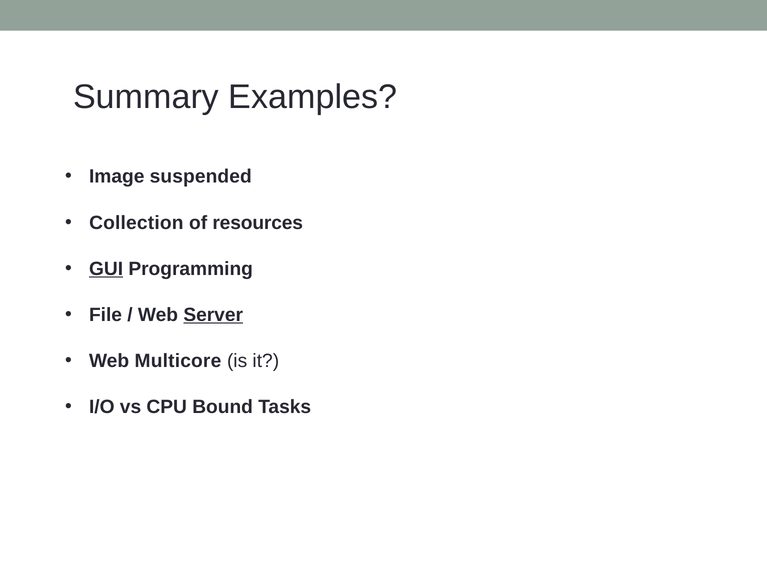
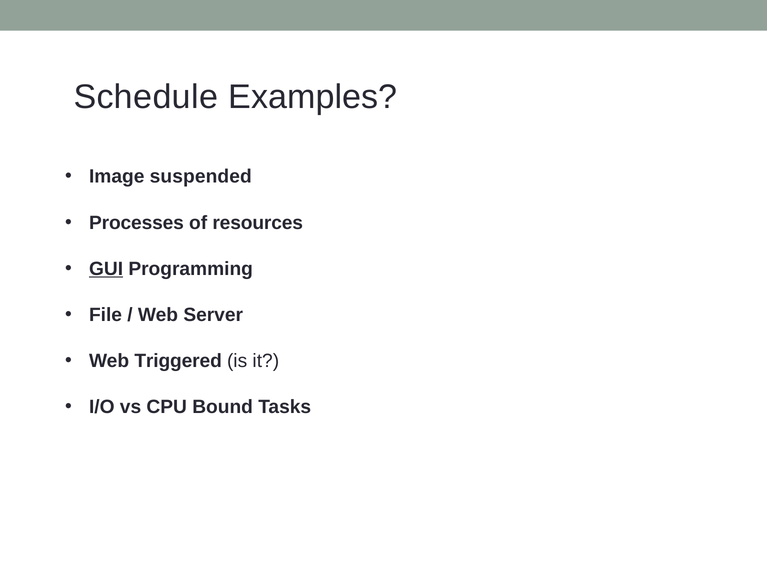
Summary: Summary -> Schedule (146, 97)
Collection: Collection -> Processes (136, 222)
Server underline: present -> none (213, 314)
Multicore: Multicore -> Triggered (178, 360)
